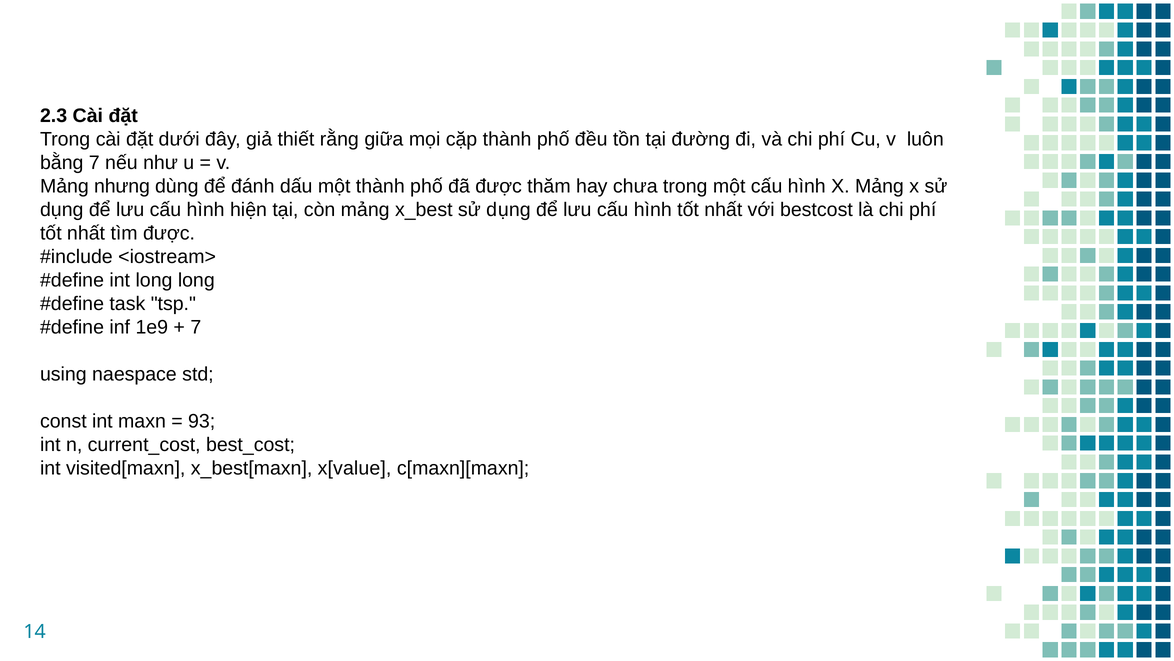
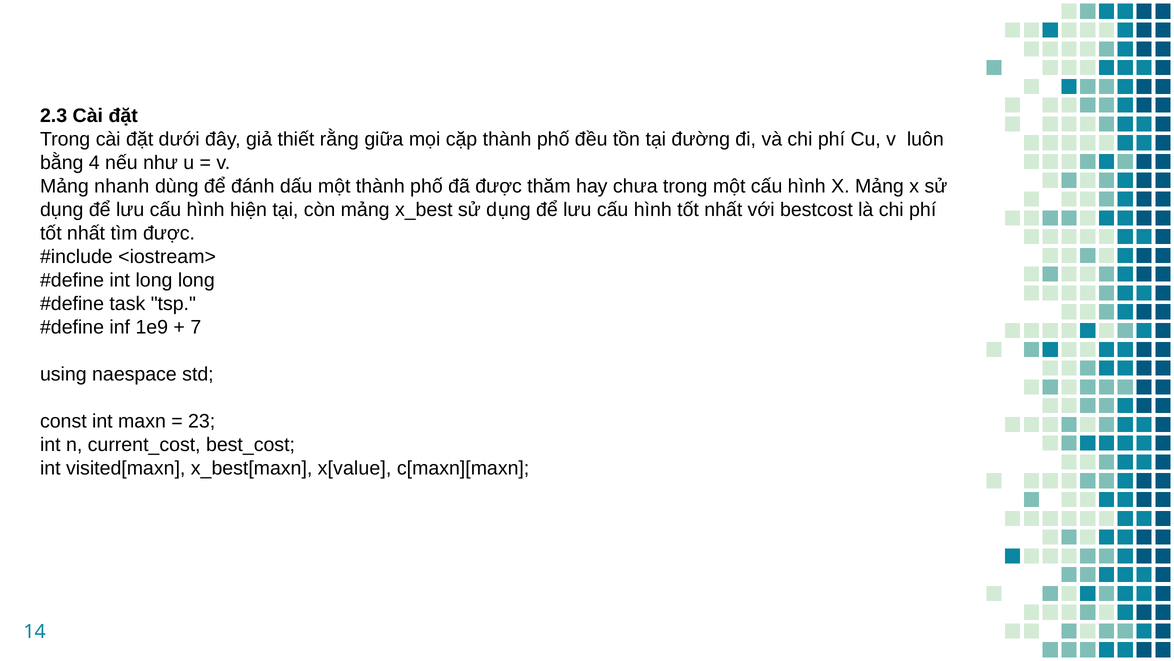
bằng 7: 7 -> 4 (94, 162)
nhưng: nhưng -> nhanh (122, 186)
93: 93 -> 23 (202, 421)
